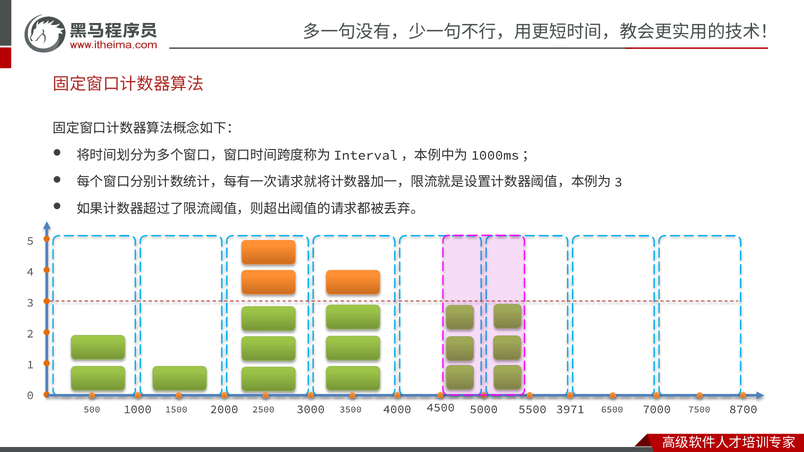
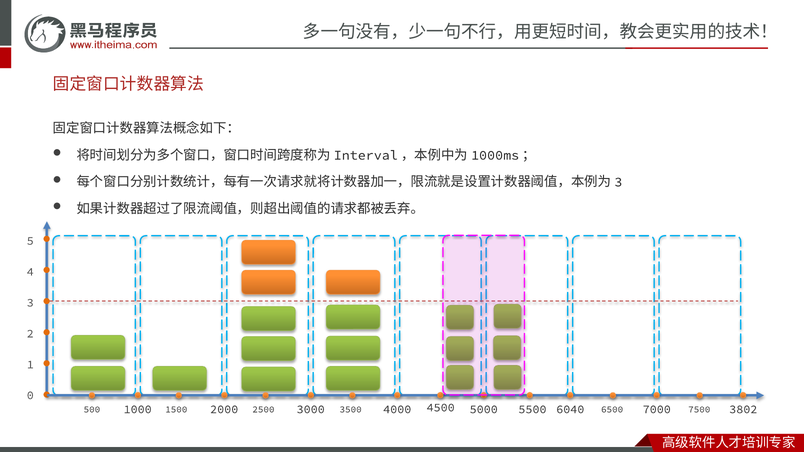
3971: 3971 -> 6040 (570, 409)
8700: 8700 -> 3802 (743, 409)
